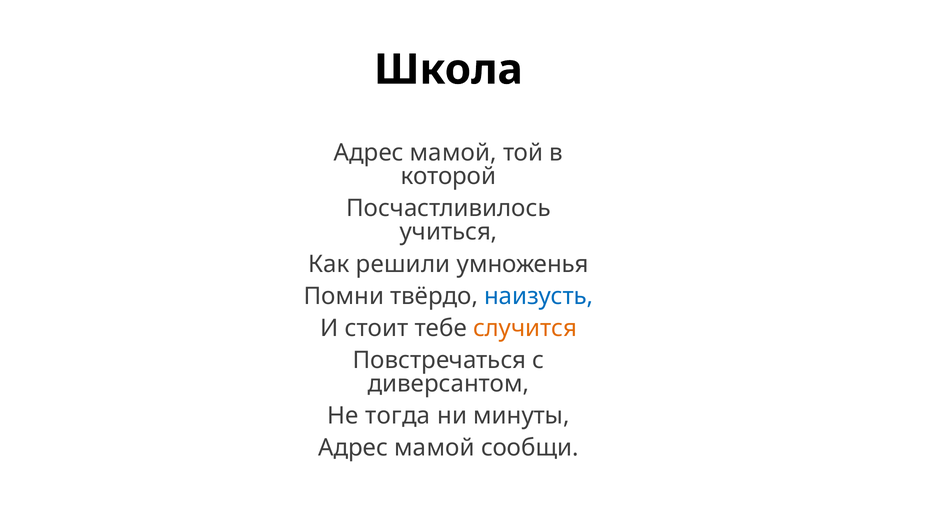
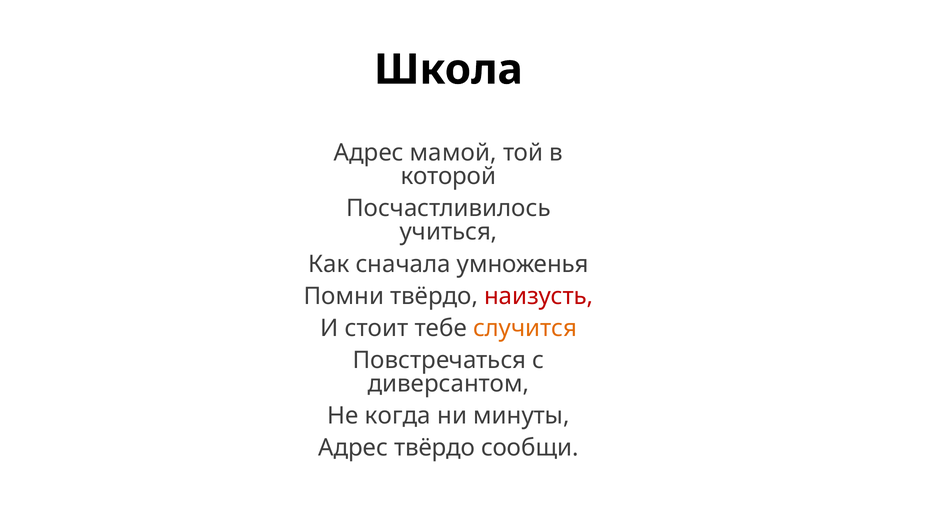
решили: решили -> сначала (403, 264)
наизусть colour: blue -> red (539, 296)
тогда: тогда -> когда (398, 416)
мамой: мамой -> твёрдо (435, 448)
